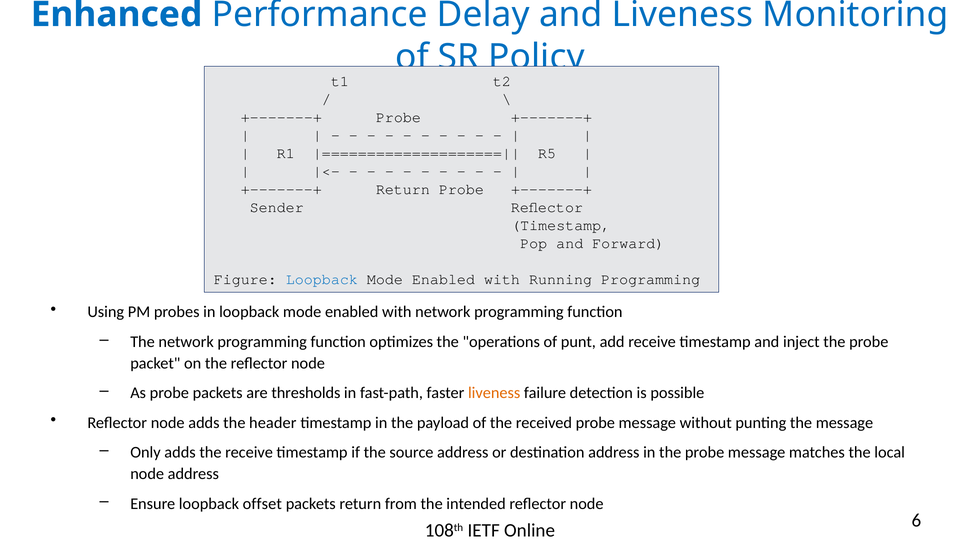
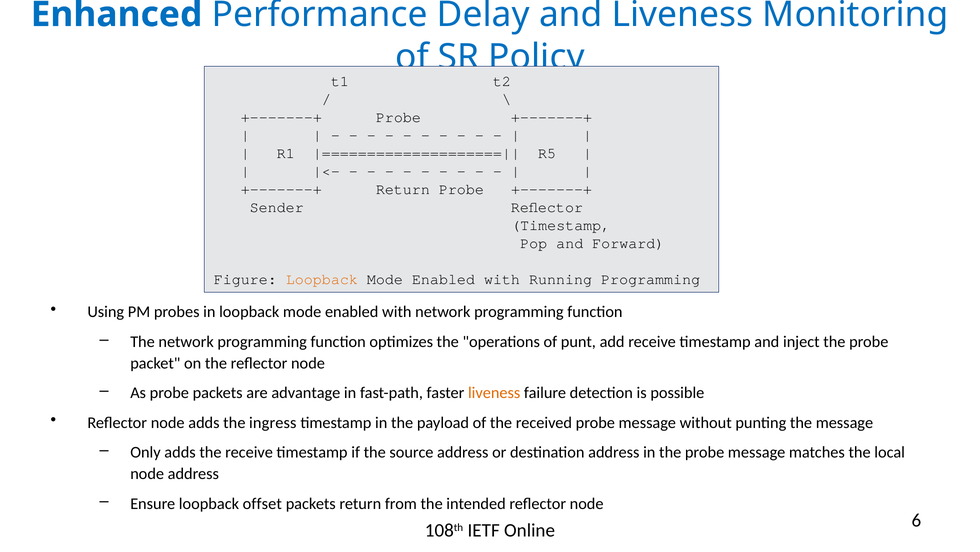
Loopback colour: blue -> orange (322, 279)
thresholds: thresholds -> advantage (306, 392)
header: header -> ingress (273, 422)
